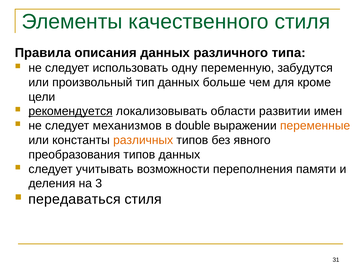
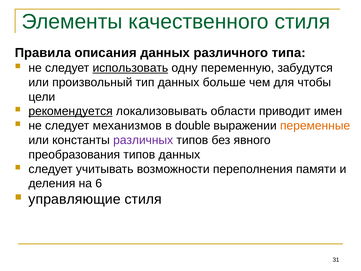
использовать underline: none -> present (130, 68)
кроме: кроме -> чтобы (314, 82)
развитии: развитии -> приводит (285, 111)
различных colour: orange -> purple (143, 140)
3: 3 -> 6 (99, 183)
передаваться: передаваться -> управляющие (75, 199)
